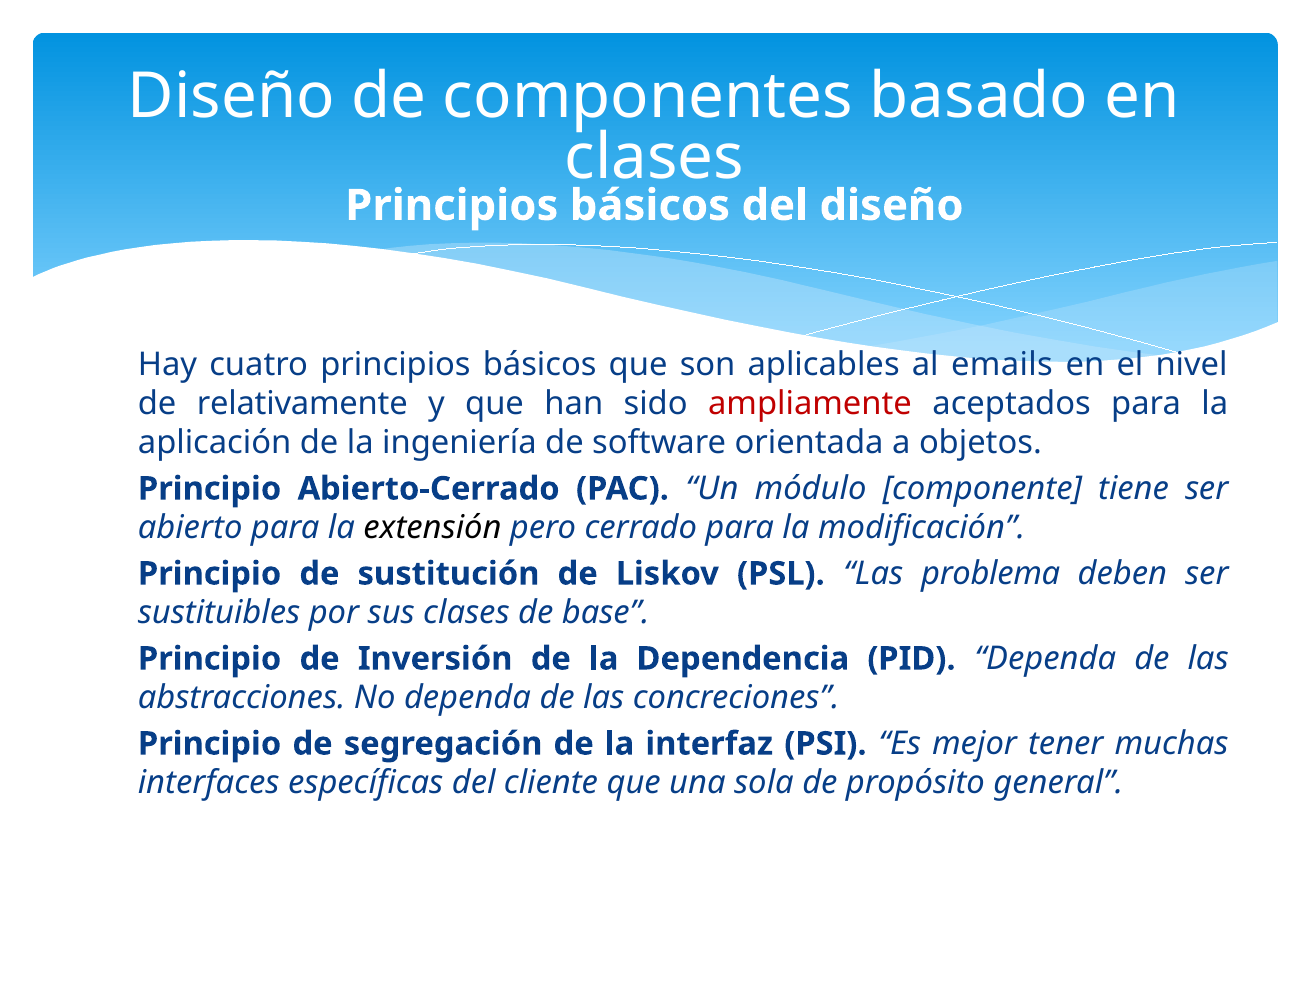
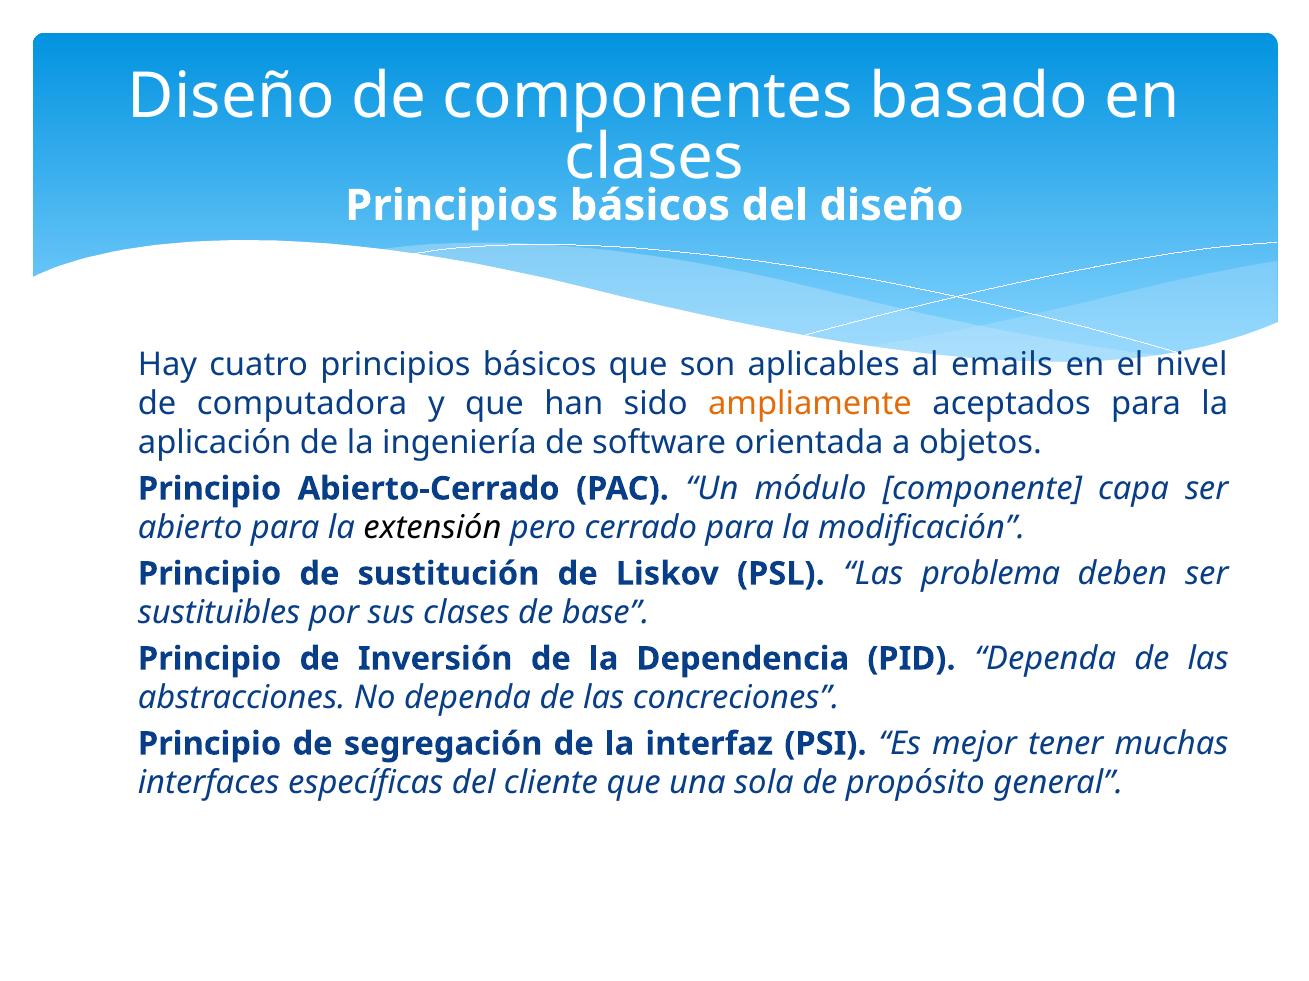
relativamente: relativamente -> computadora (302, 404)
ampliamente colour: red -> orange (810, 404)
tiene: tiene -> capa (1134, 489)
